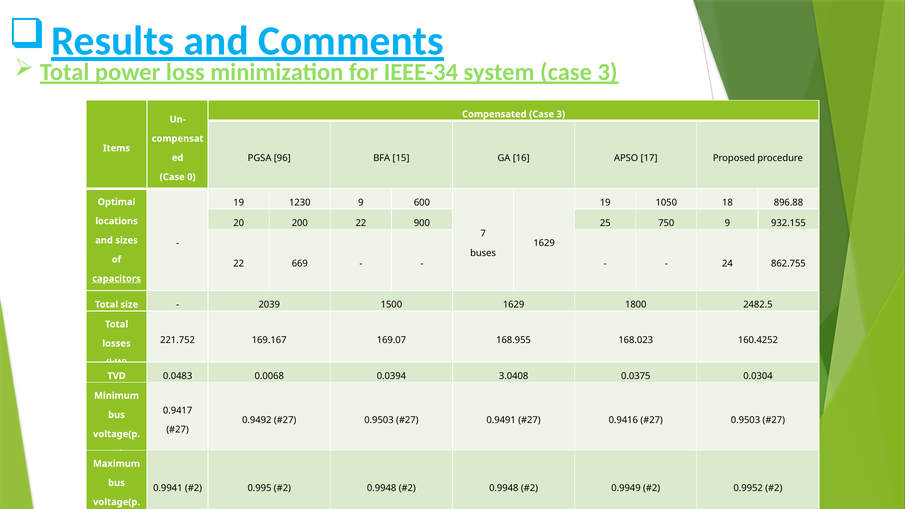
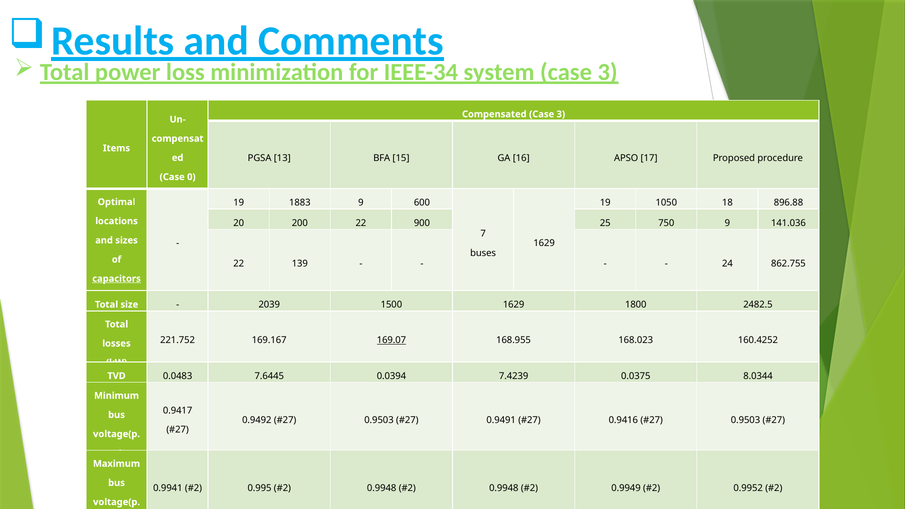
96: 96 -> 13 (282, 158)
1230: 1230 -> 1883 (300, 203)
932.155: 932.155 -> 141.036 (788, 223)
669: 669 -> 139 (300, 264)
169.07 underline: none -> present (391, 340)
0.0068: 0.0068 -> 7.6445 (269, 376)
3.0408: 3.0408 -> 7.4239 (514, 376)
0.0304: 0.0304 -> 8.0344 (758, 376)
